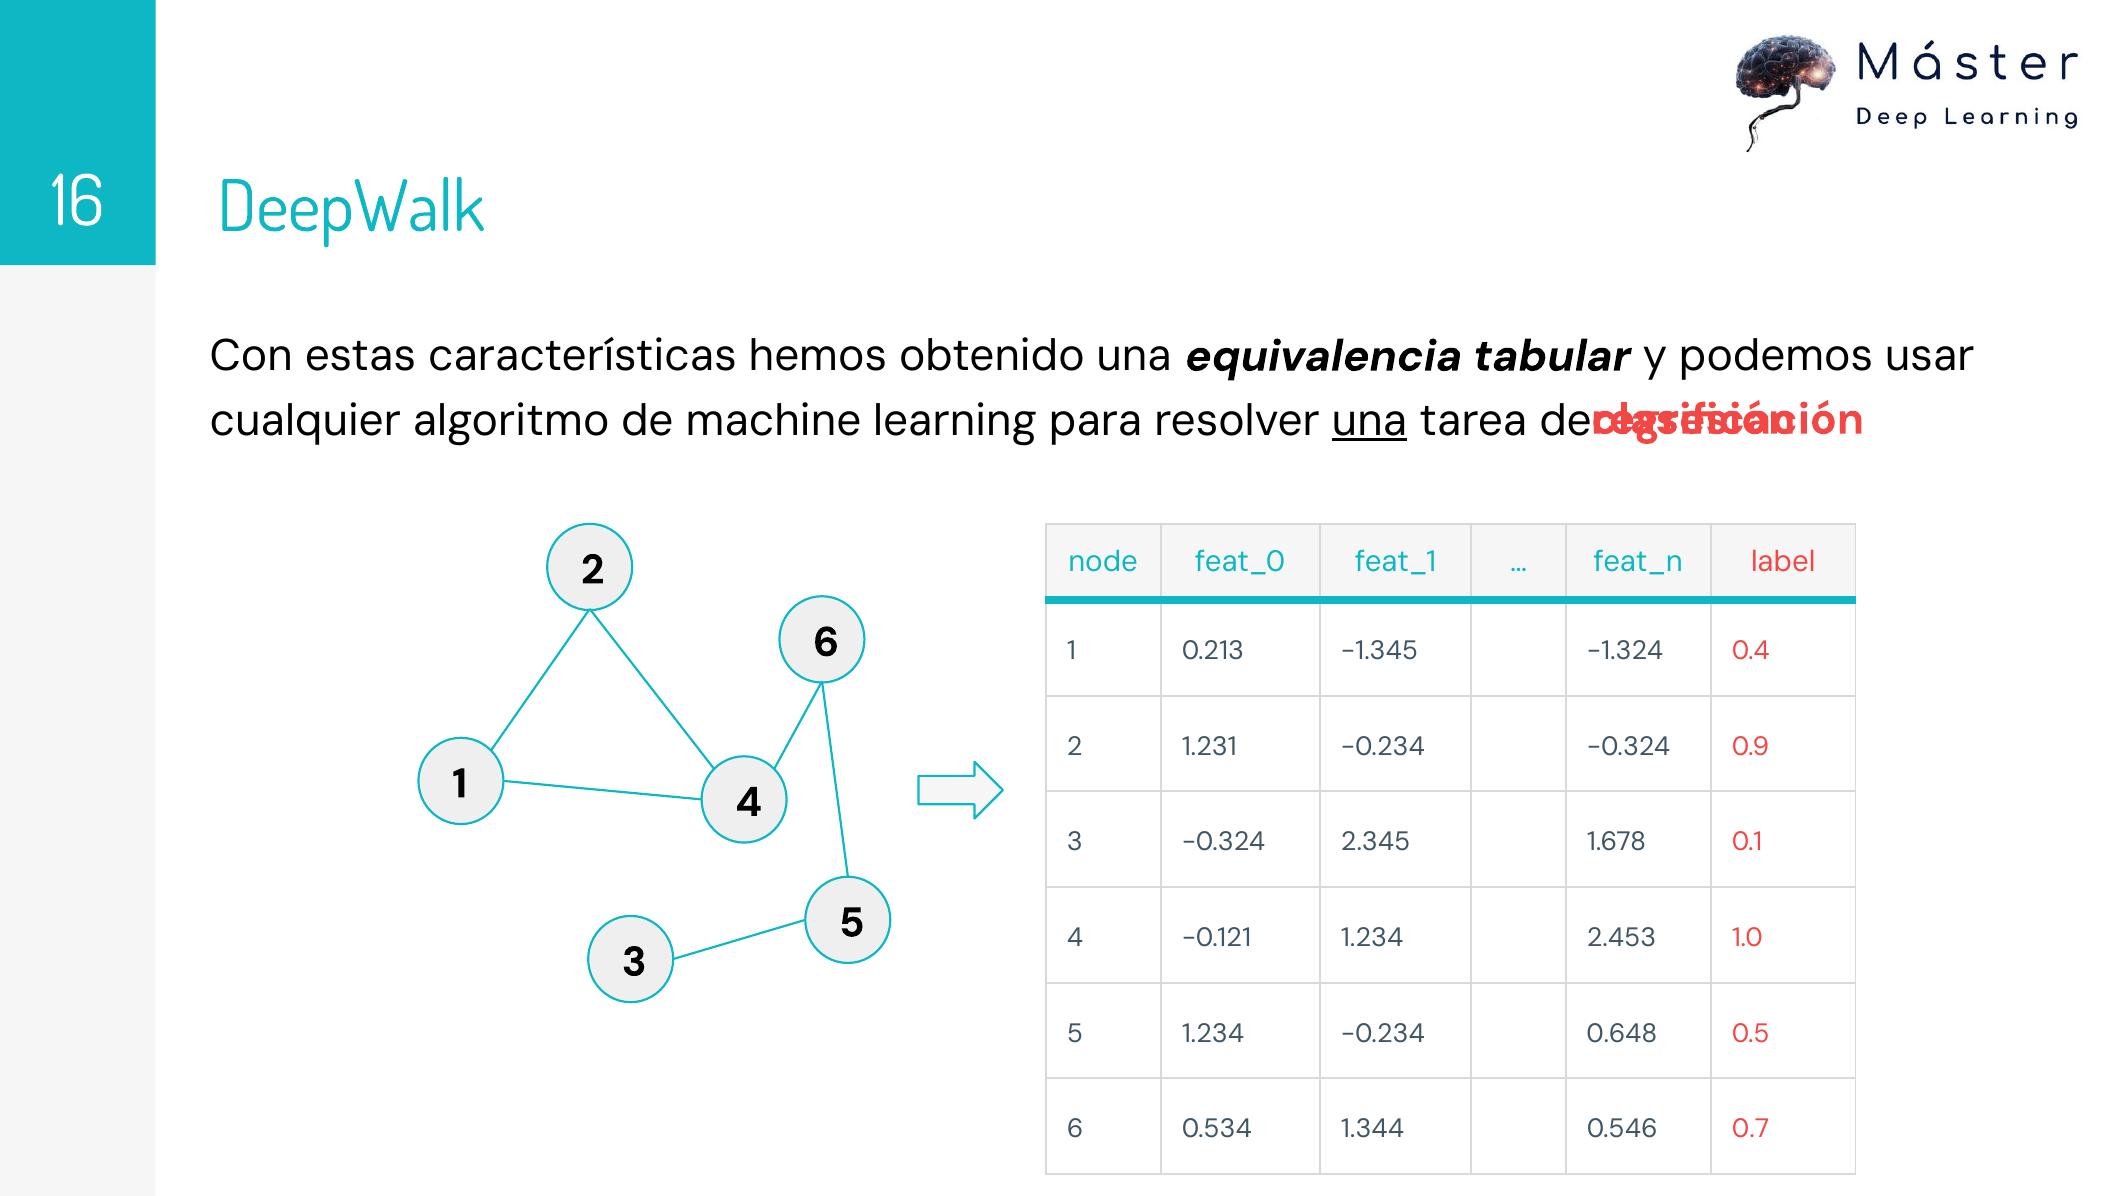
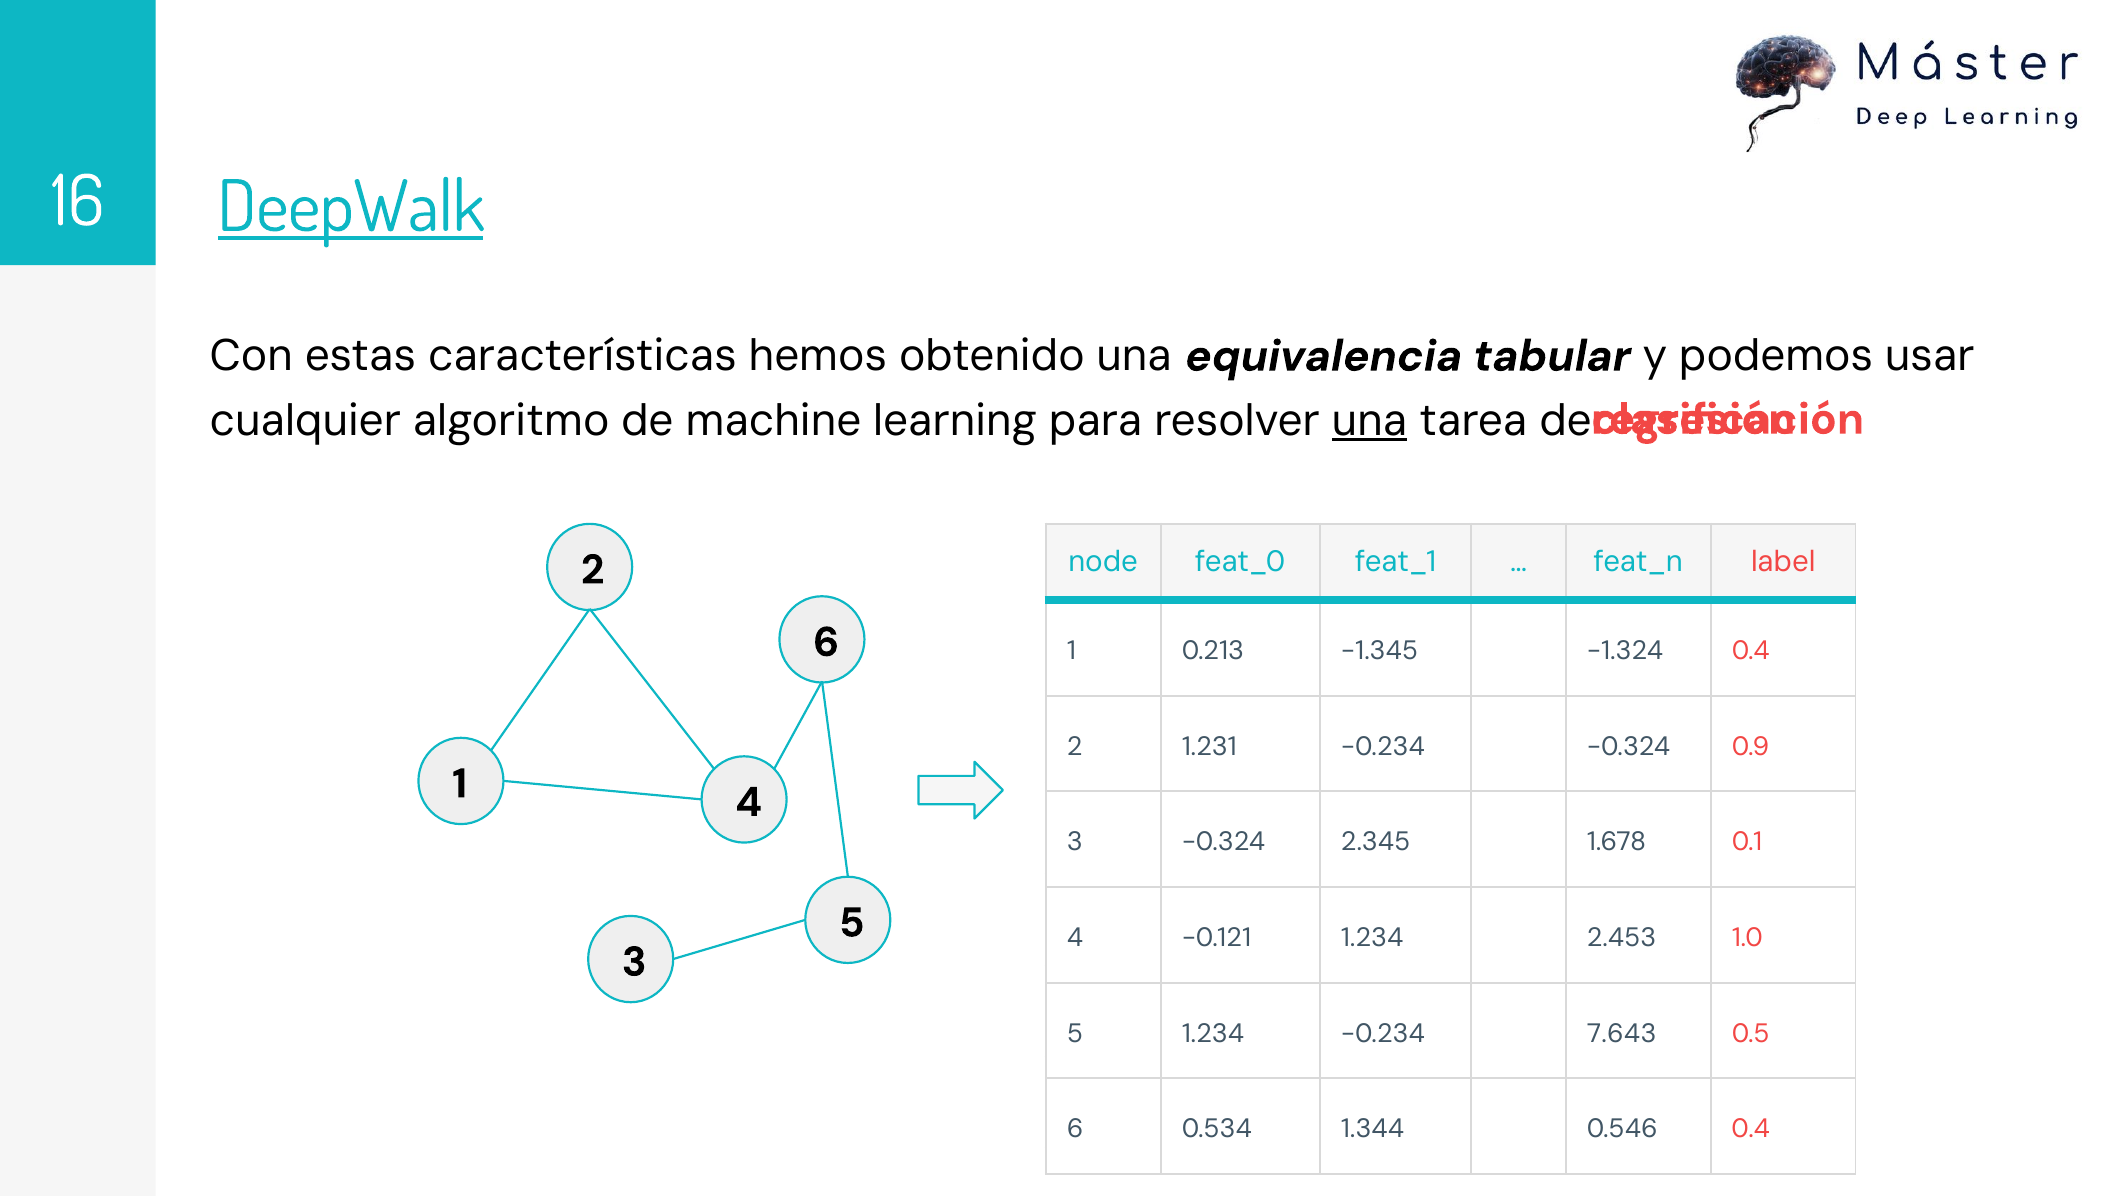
DeepWalk underline: none -> present (351, 208)
0.648: 0.648 -> 7.643 (1622, 1033)
0.546 0.7: 0.7 -> 0.4 (1751, 1129)
